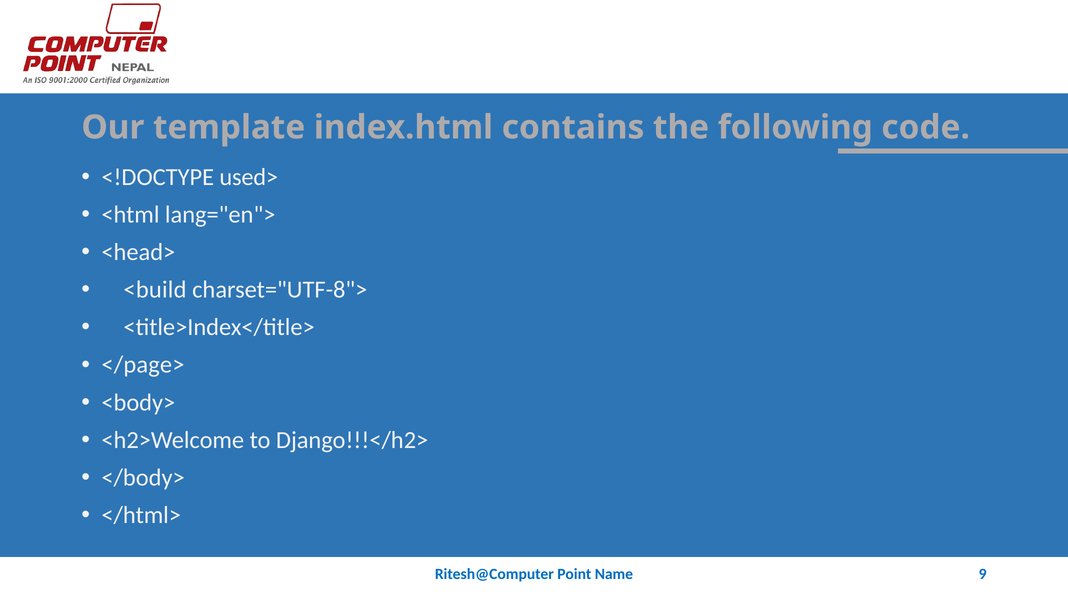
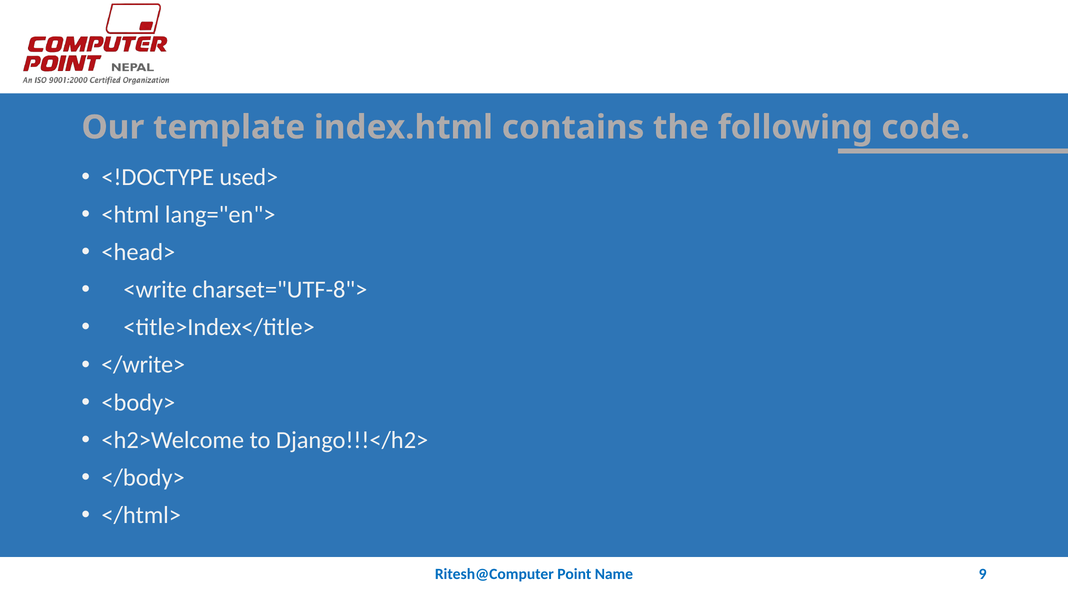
<build: <build -> <write (155, 290)
</page>: </page> -> </write> (143, 365)
